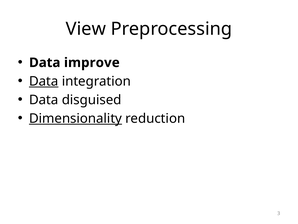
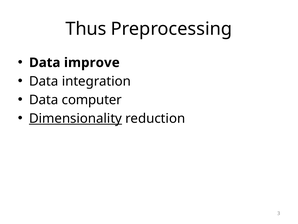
View: View -> Thus (86, 29)
Data underline: present -> none (44, 81)
disguised: disguised -> computer (92, 100)
